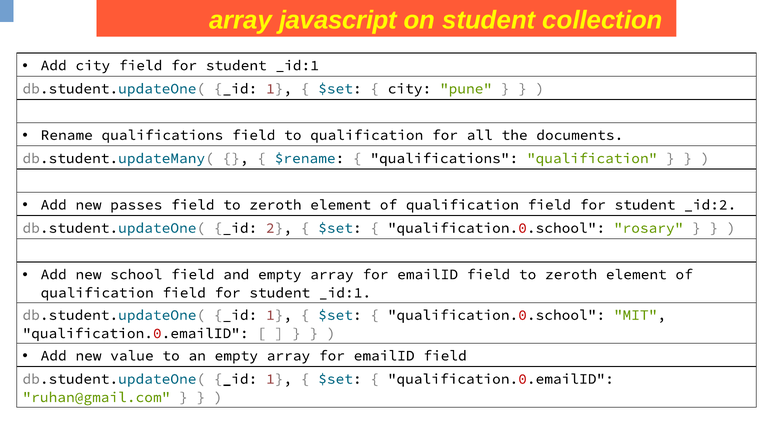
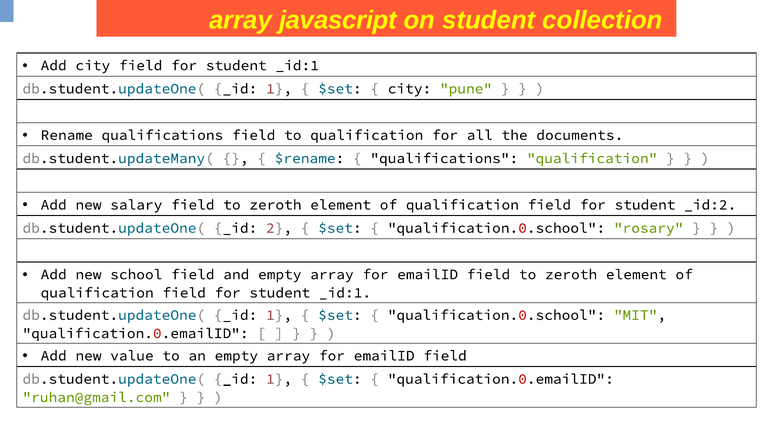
passes: passes -> salary (136, 205)
